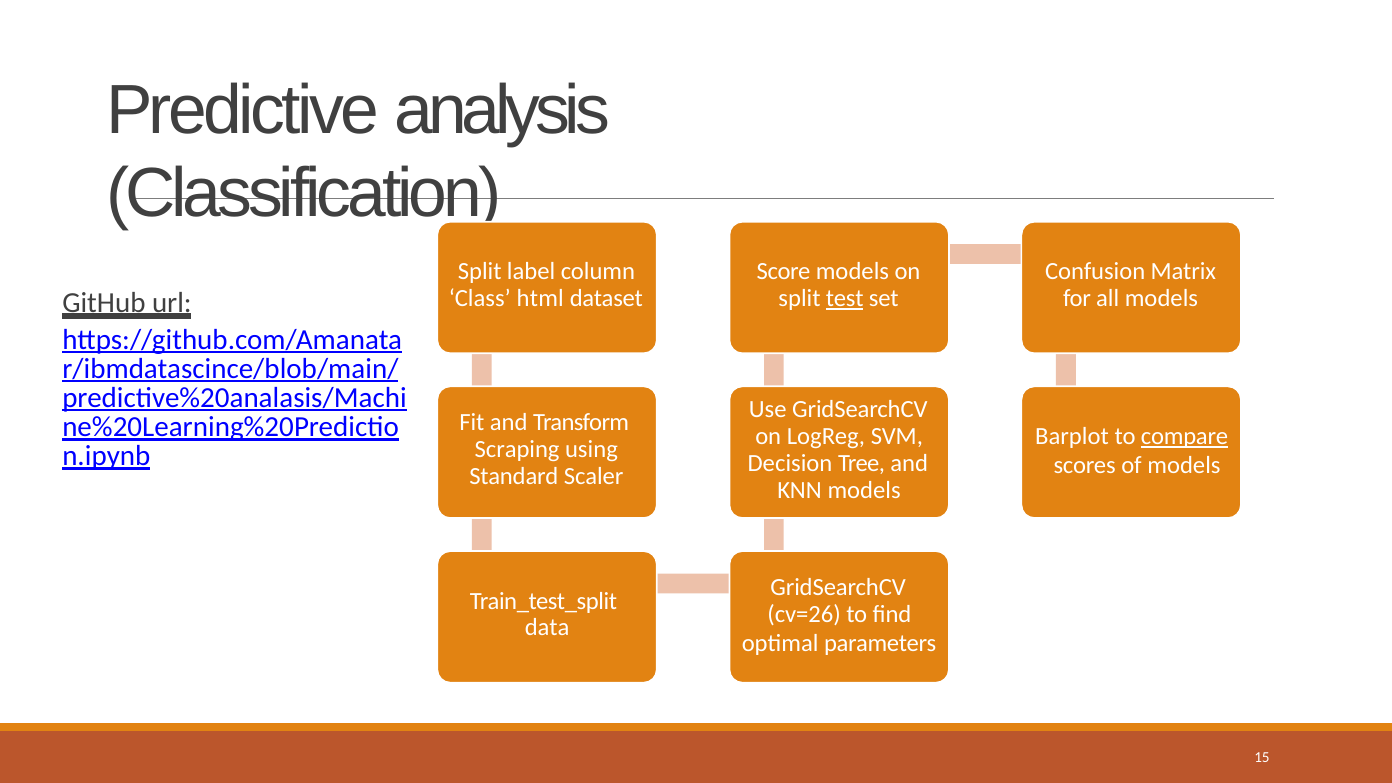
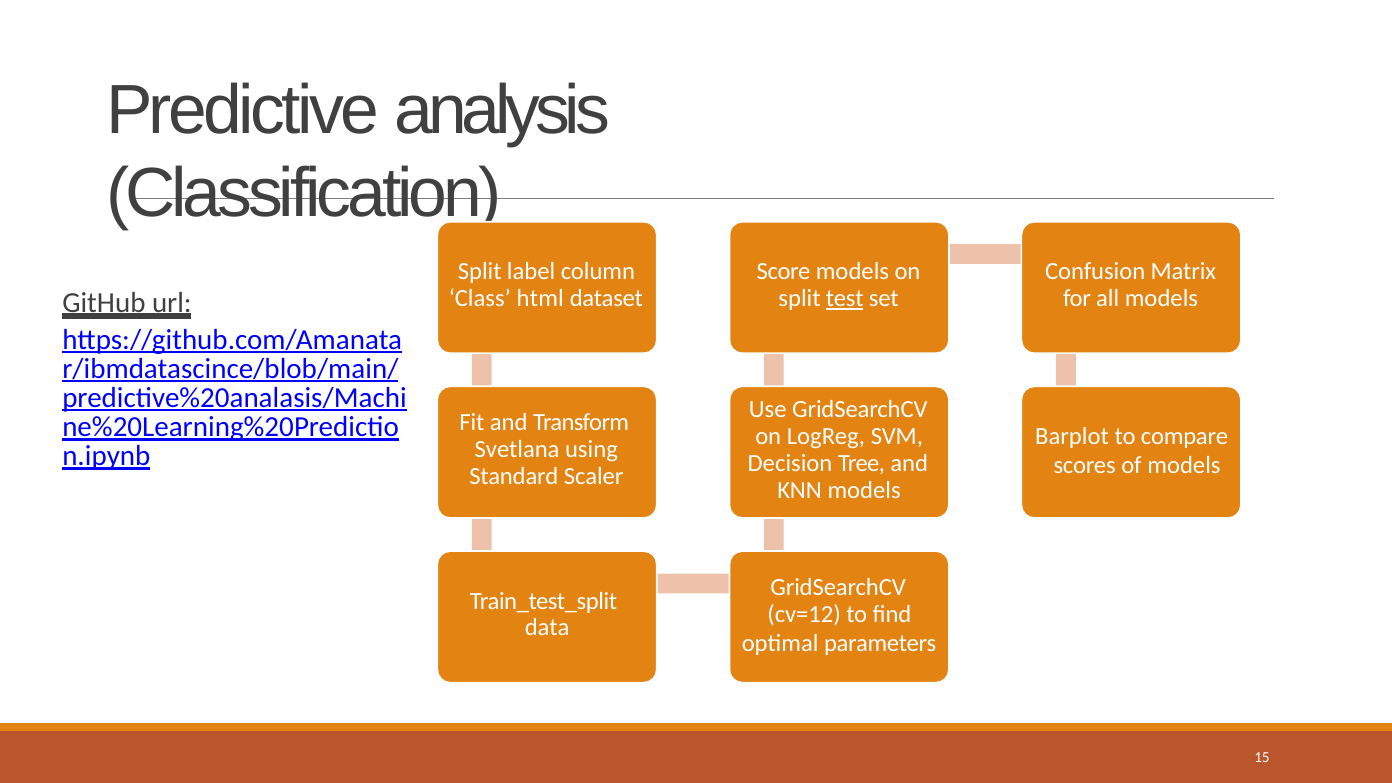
compare underline: present -> none (1185, 436)
Scraping: Scraping -> Svetlana (517, 450)
cv=26: cv=26 -> cv=12 (804, 615)
